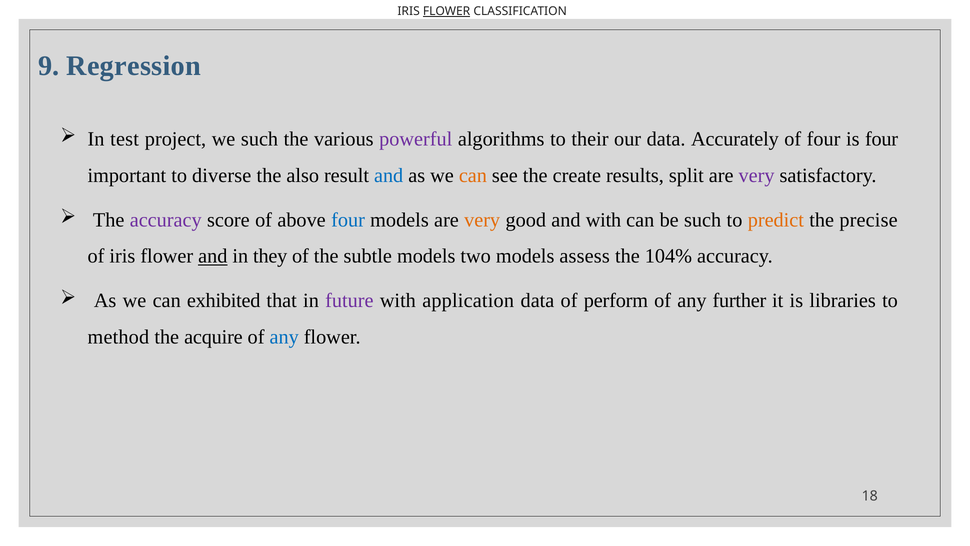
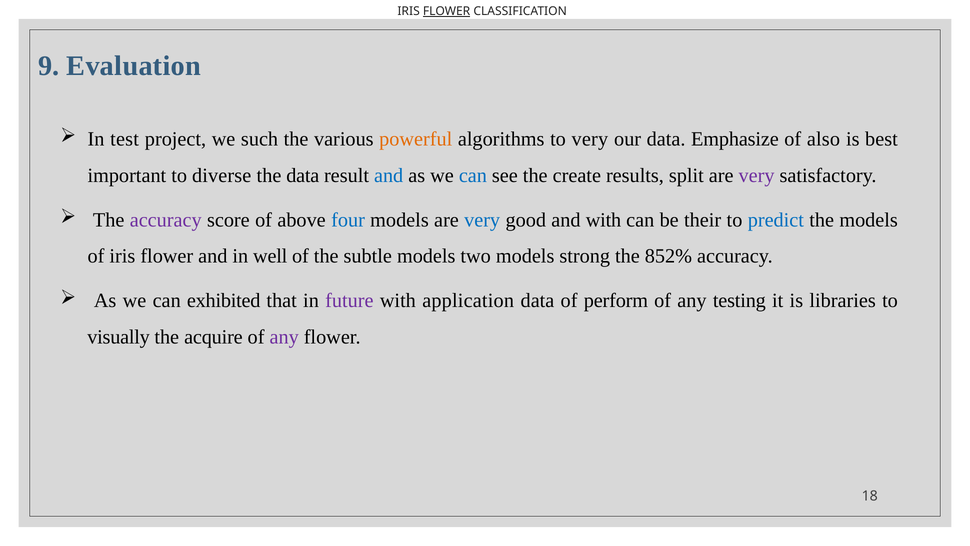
Regression: Regression -> Evaluation (134, 66)
powerful colour: purple -> orange (416, 139)
to their: their -> very (590, 139)
Accurately: Accurately -> Emphasize (735, 139)
of four: four -> also (823, 139)
is four: four -> best (881, 139)
the also: also -> data (303, 175)
can colour: orange -> blue (473, 175)
very colour: orange -> blue (482, 220)
be such: such -> their (703, 220)
predict colour: orange -> blue (776, 220)
the precise: precise -> models (869, 220)
and underline: present -> none (213, 256)
they: they -> well (270, 256)
assess: assess -> strong (585, 256)
104%: 104% -> 852% (668, 256)
further: further -> testing (739, 301)
method: method -> visually (119, 337)
any colour: blue -> purple (284, 337)
